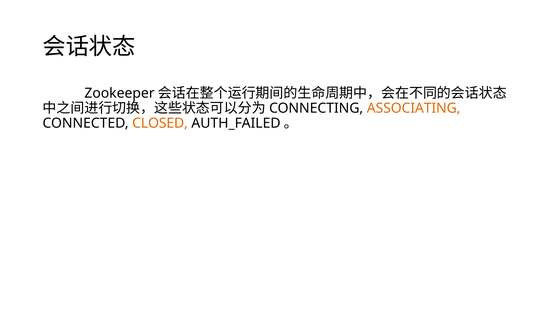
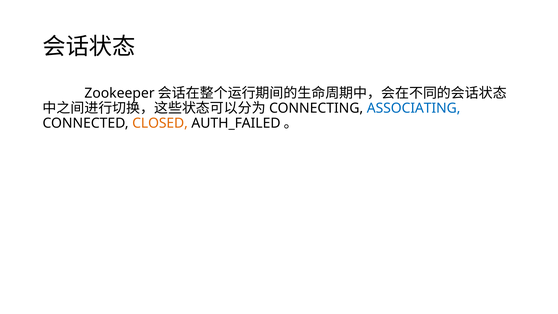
ASSOCIATING colour: orange -> blue (414, 108)
